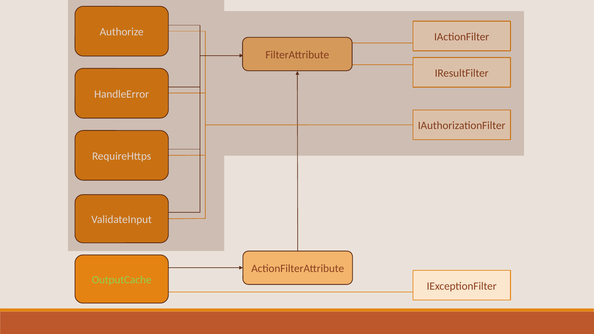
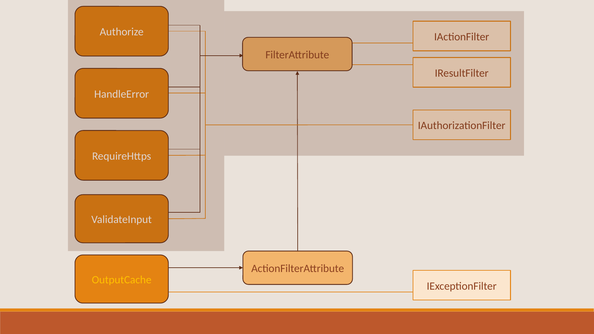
OutputCache colour: light green -> yellow (122, 280)
